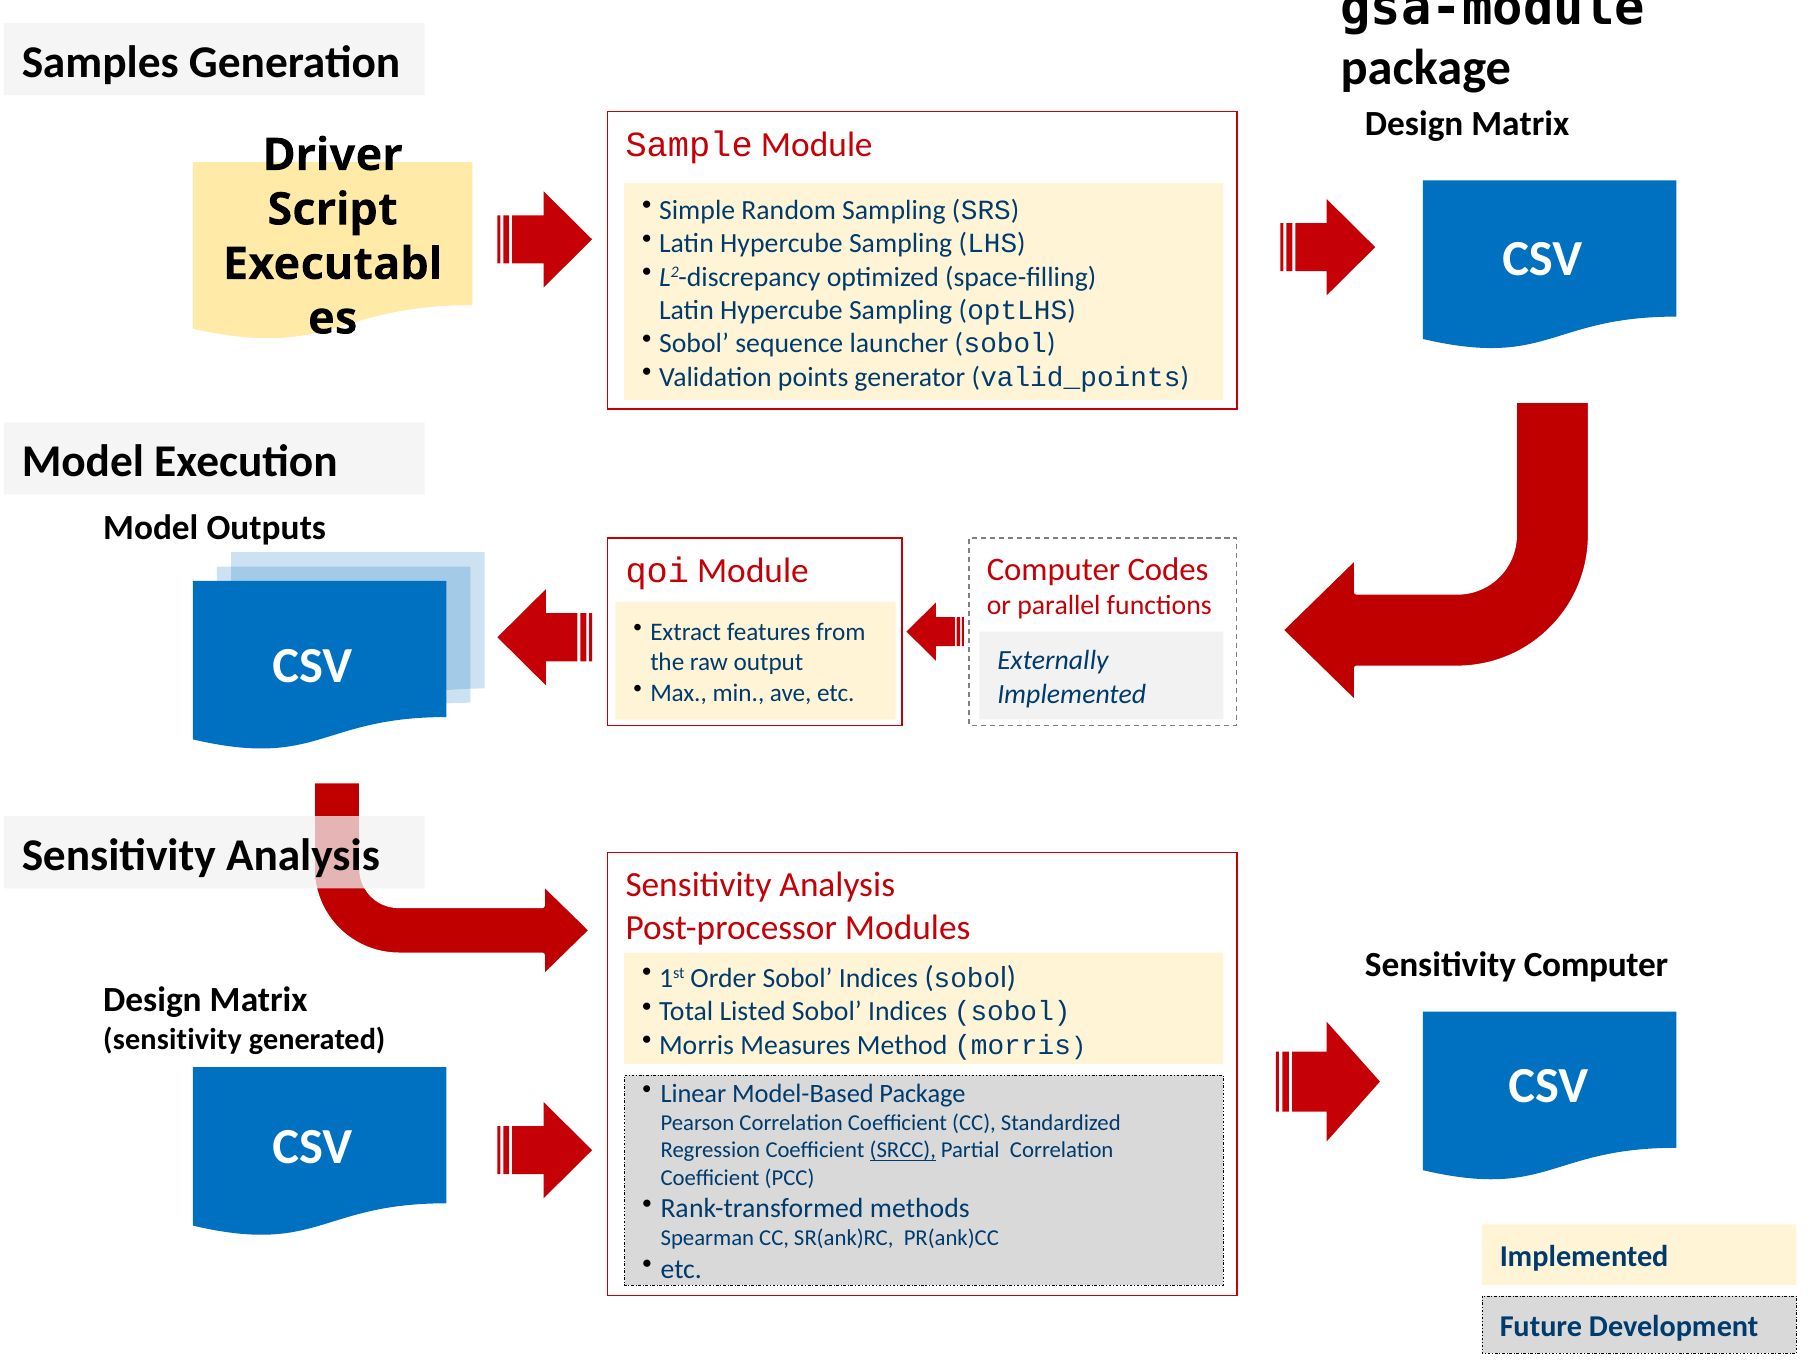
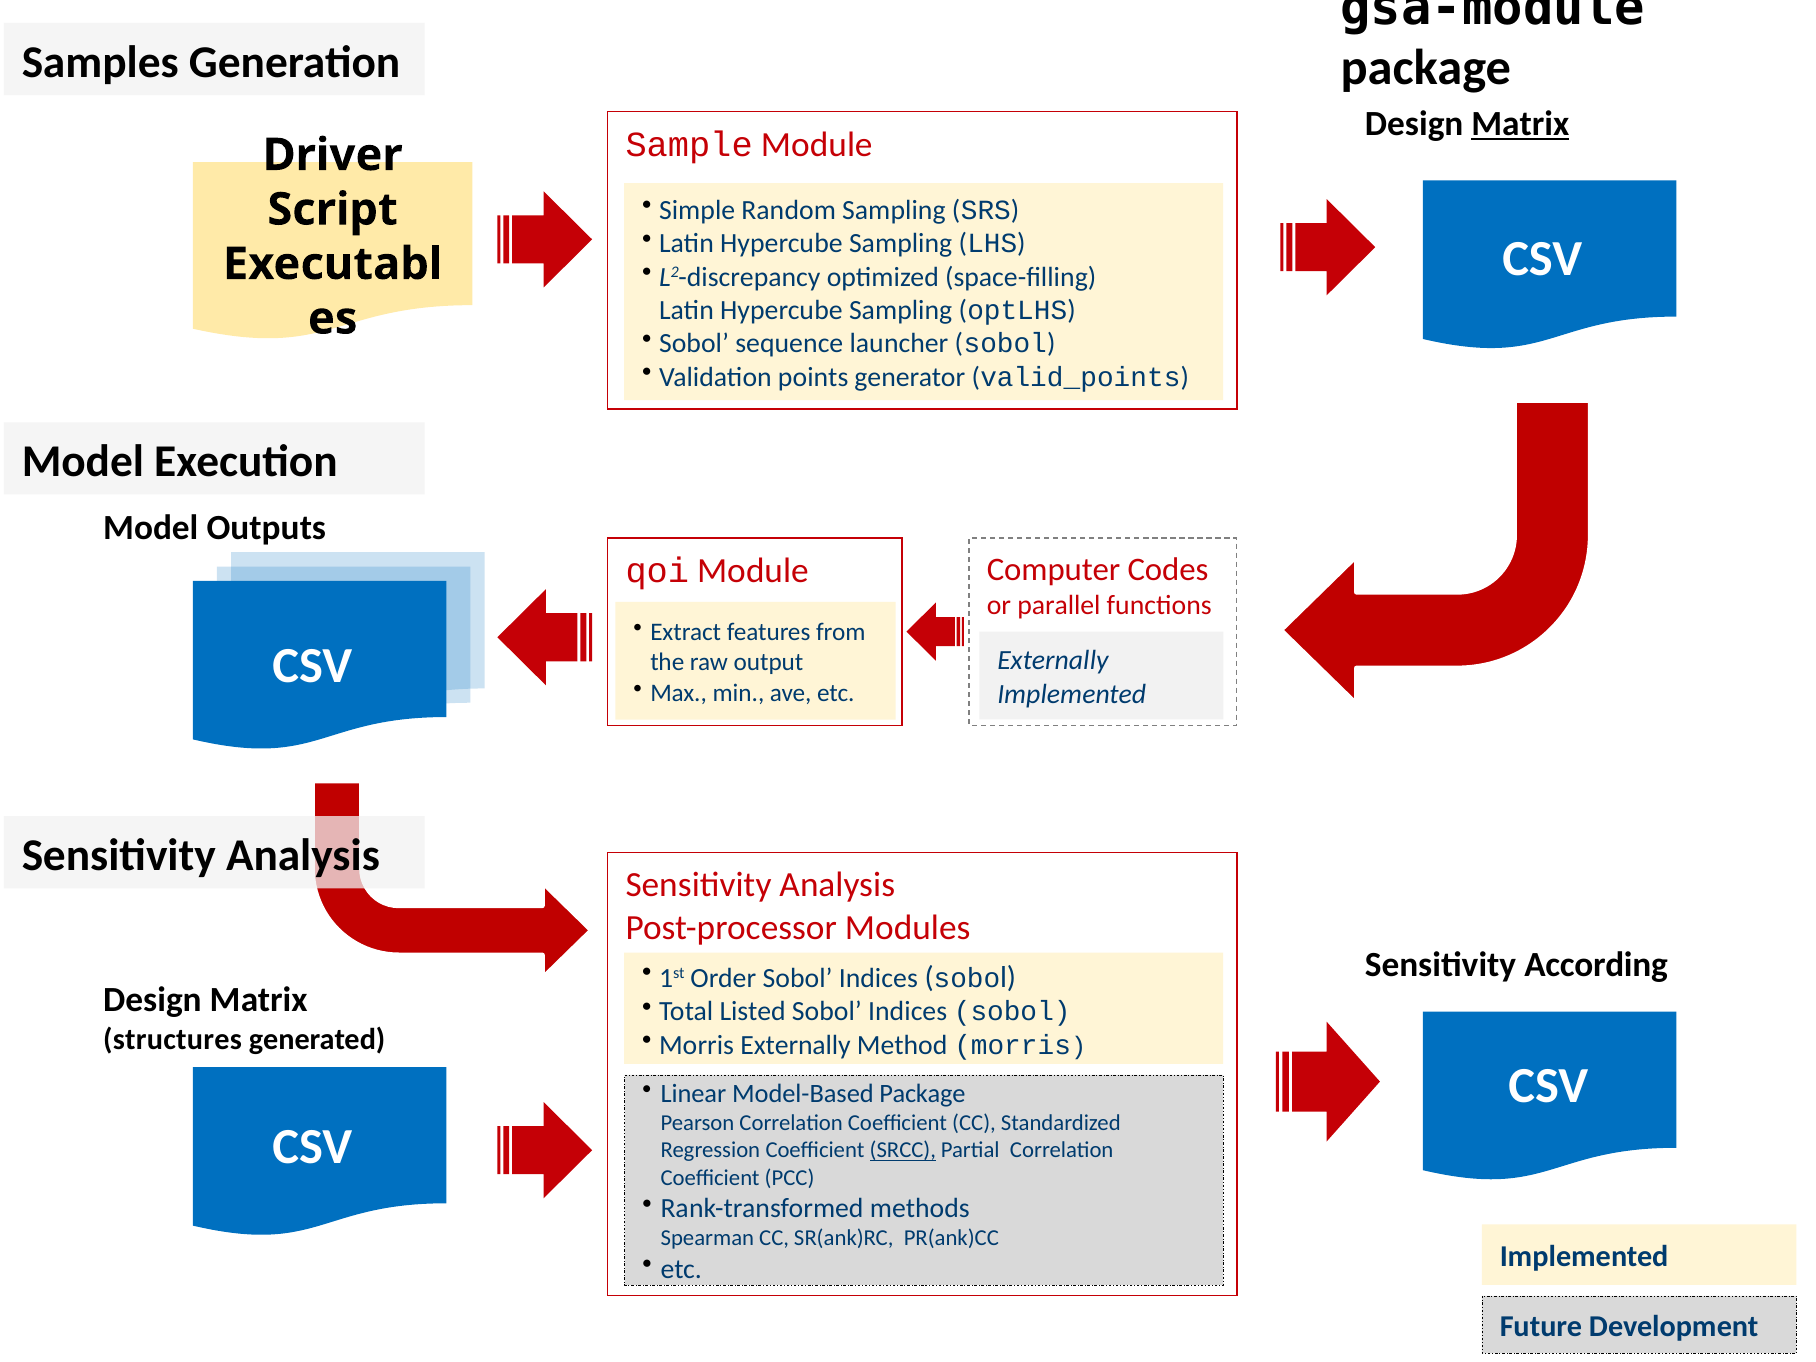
Matrix underline: none -> present (1520, 124)
Sensitivity Computer: Computer -> According (1596, 965)
sensitivity: sensitivity -> structures (173, 1039)
Morris Measures: Measures -> Externally (796, 1045)
